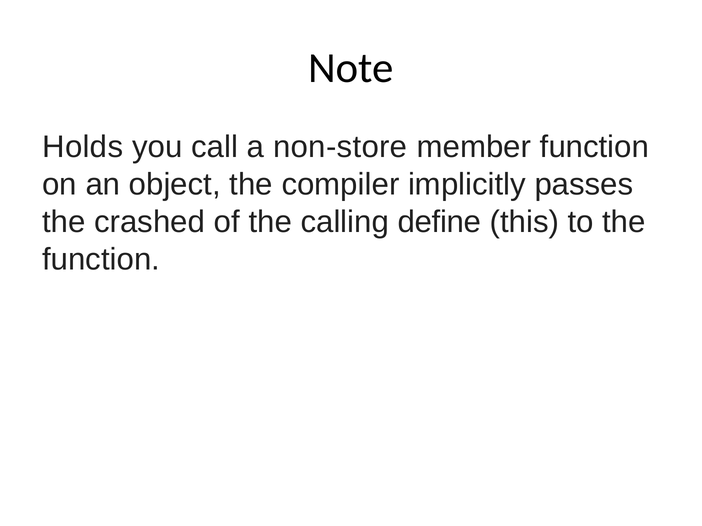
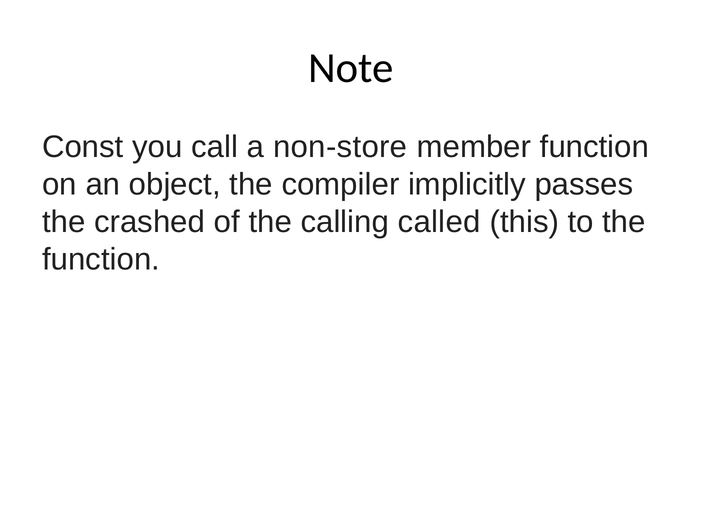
Holds: Holds -> Const (83, 147)
define: define -> called (439, 222)
